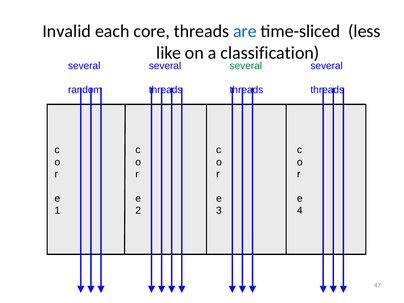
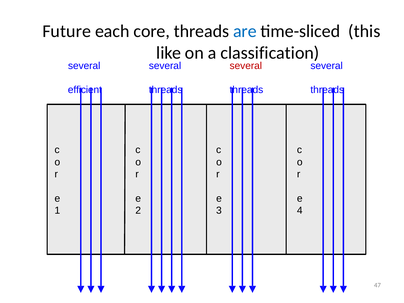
Invalid: Invalid -> Future (67, 31)
less: less -> this (364, 31)
several colour: green -> red (246, 66)
random: random -> efficient (85, 90)
